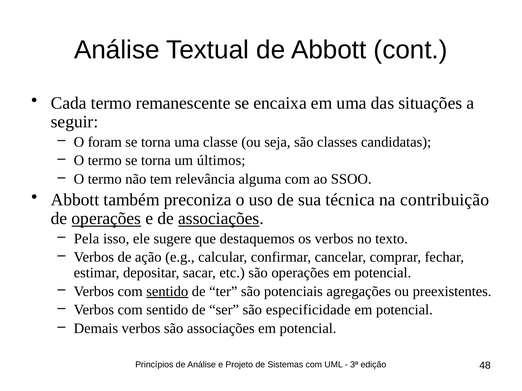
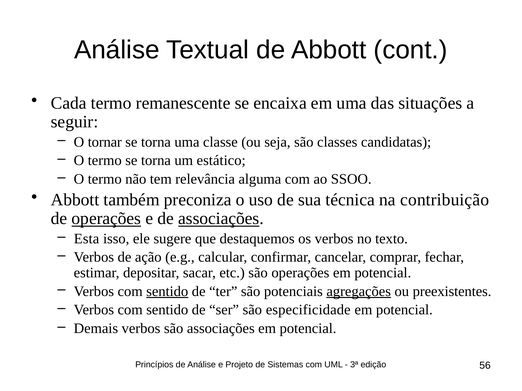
foram: foram -> tornar (105, 142)
últimos: últimos -> estático (221, 161)
Pela: Pela -> Esta (87, 239)
agregações underline: none -> present (359, 292)
48: 48 -> 56 (485, 366)
